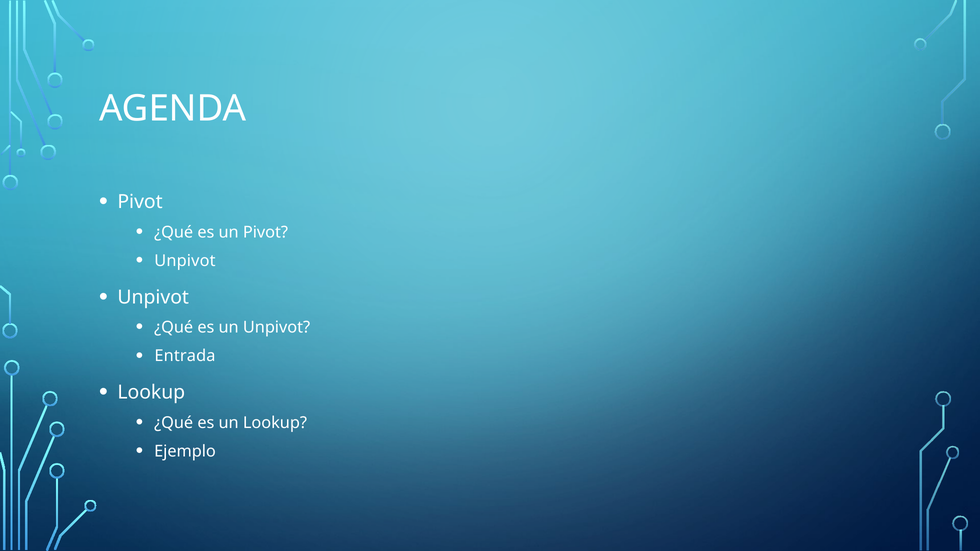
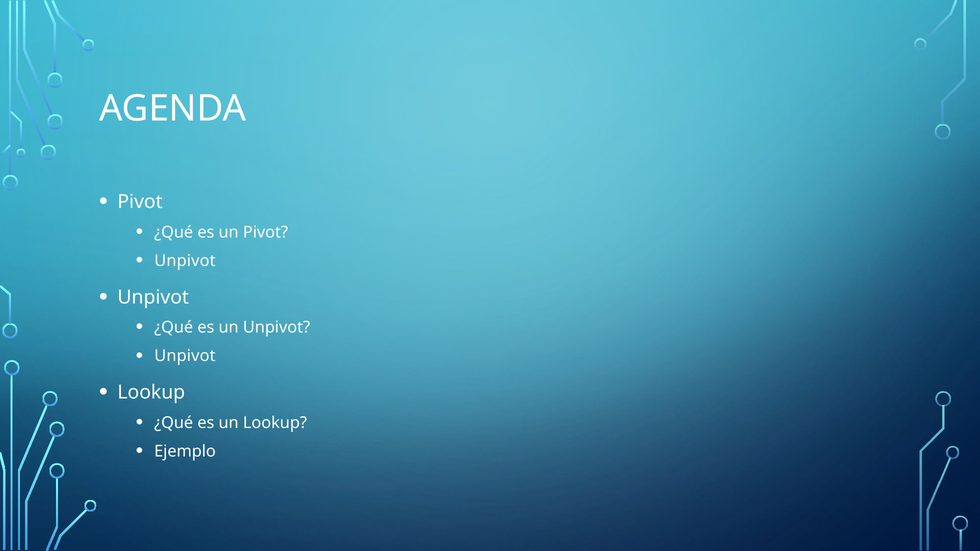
Entrada: Entrada -> Unpivot (185, 356)
